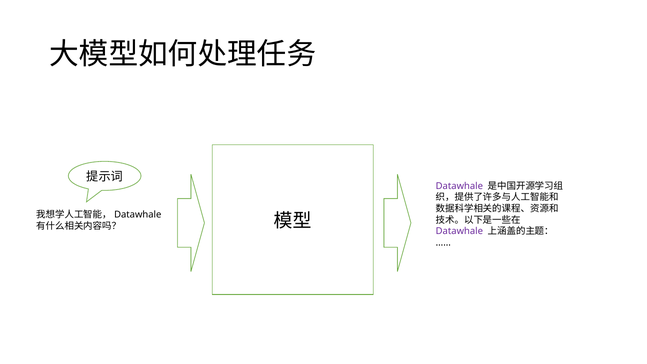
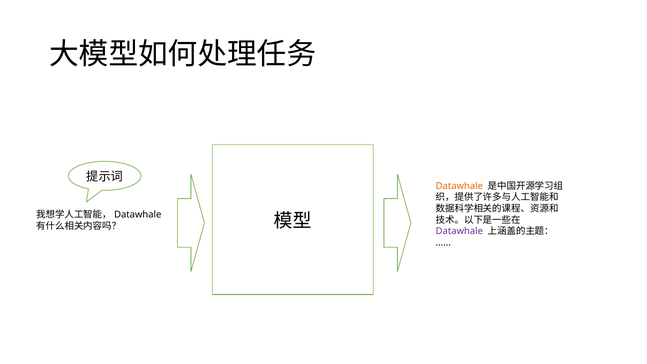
Datawhale colour: purple -> orange (459, 186)
